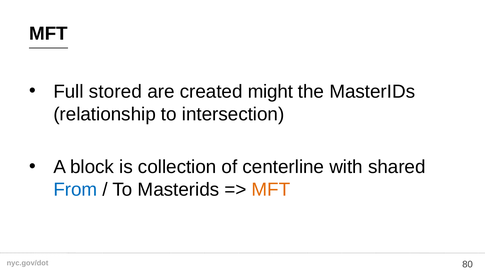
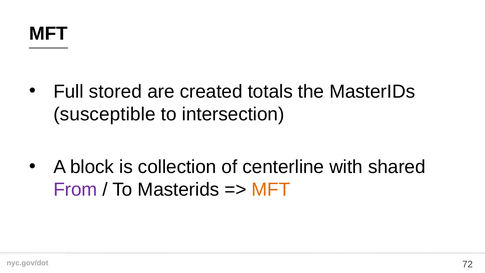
might: might -> totals (270, 91)
relationship: relationship -> susceptible (105, 114)
From colour: blue -> purple (75, 190)
80: 80 -> 72 (468, 264)
